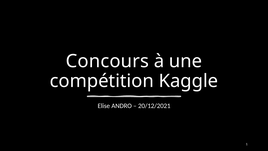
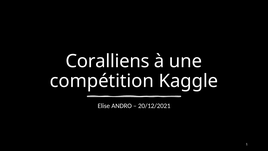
Concours: Concours -> Coralliens (108, 61)
